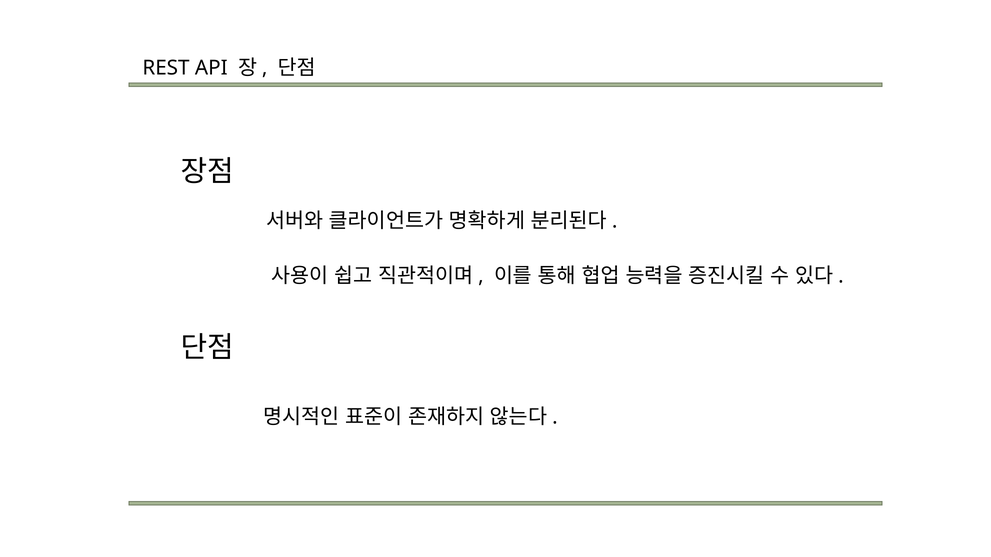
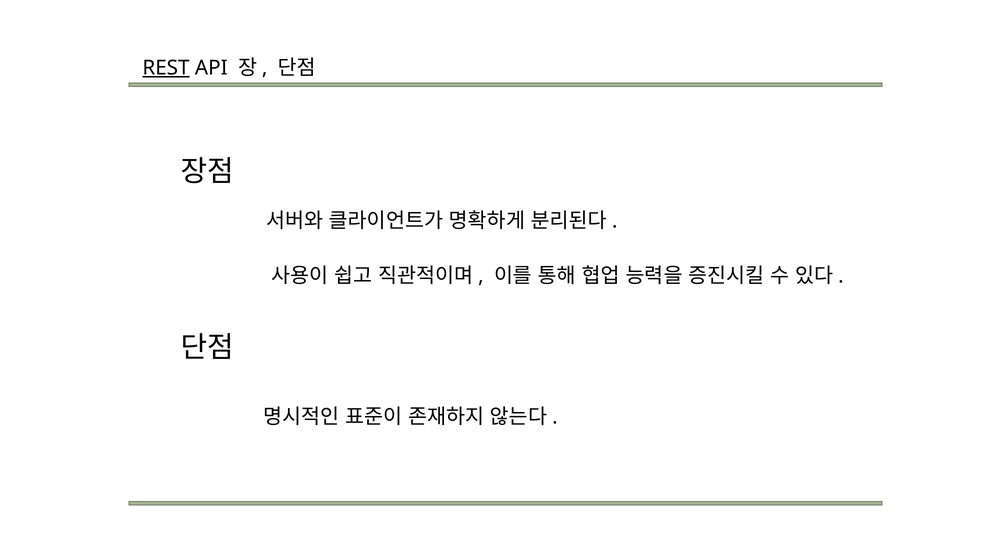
REST underline: none -> present (166, 68)
